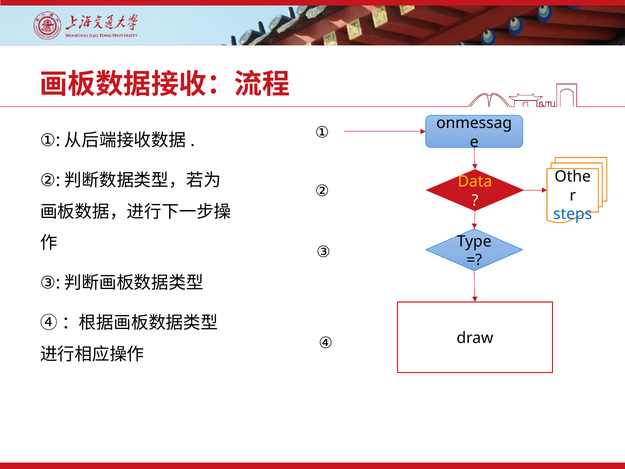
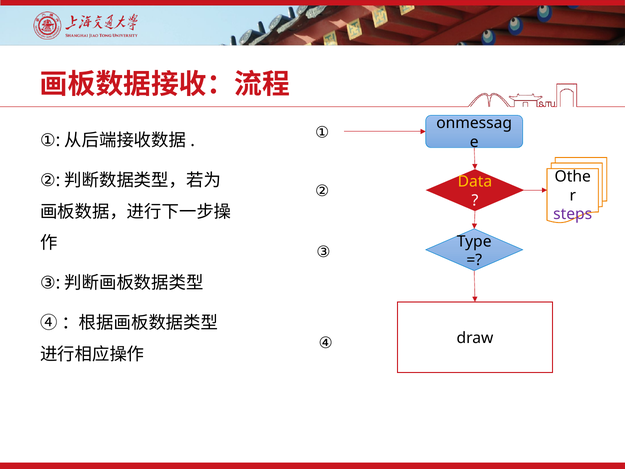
steps colour: blue -> purple (573, 214)
